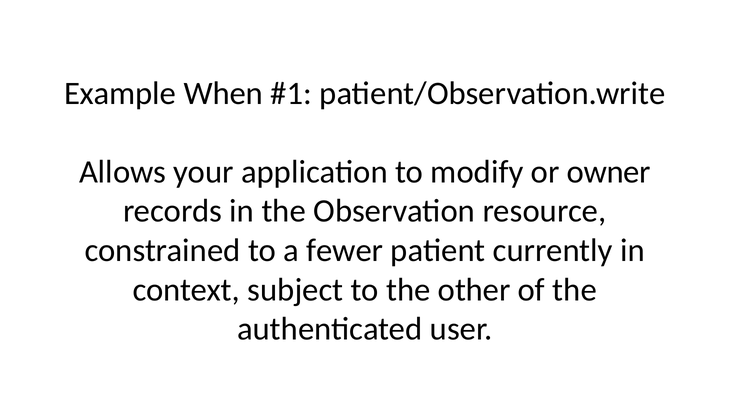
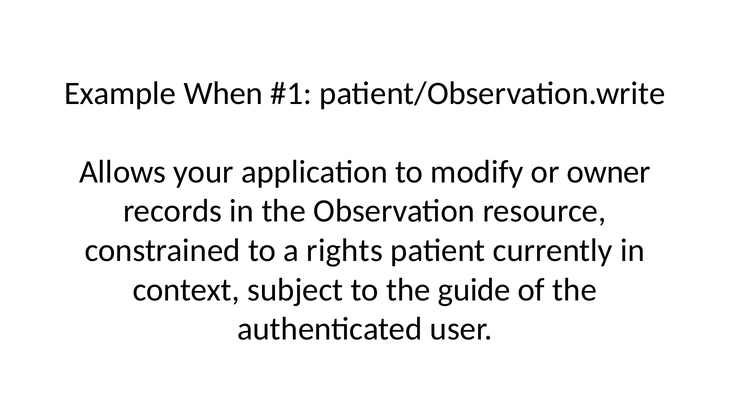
fewer: fewer -> rights (345, 250)
other: other -> guide (474, 290)
